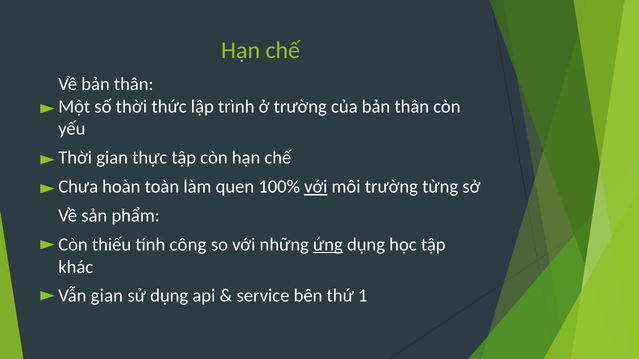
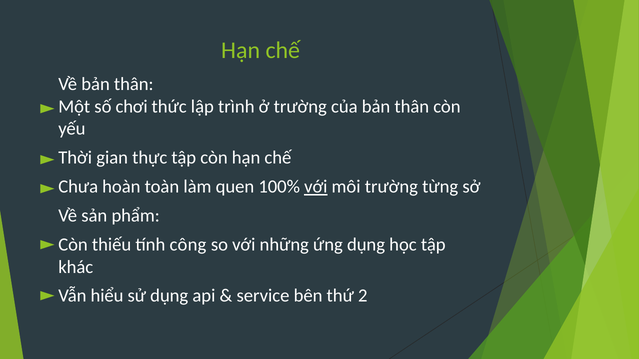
thời: thời -> chơi (132, 107)
ứng underline: present -> none (328, 245)
Vẫn gian: gian -> hiểu (107, 296)
1: 1 -> 2 (363, 296)
